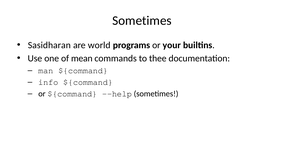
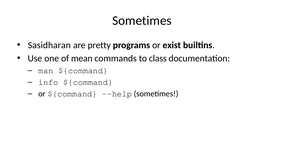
world: world -> pretty (99, 45)
your: your -> exist (172, 45)
thee: thee -> class (158, 58)
